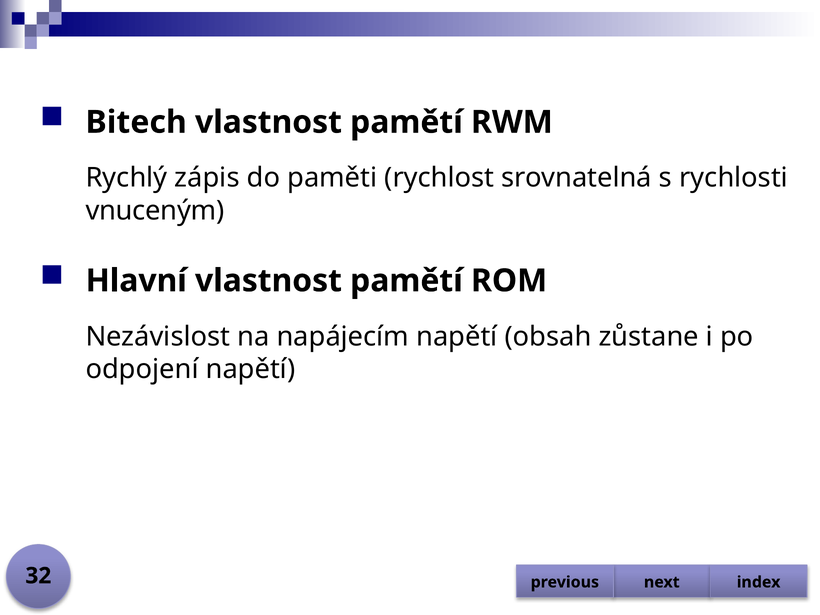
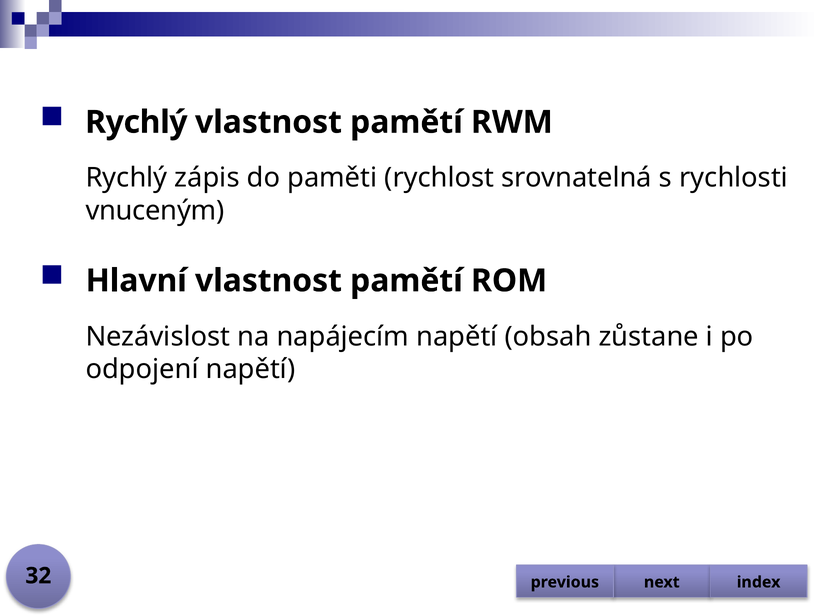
Bitech: Bitech -> Rychlý (136, 122)
